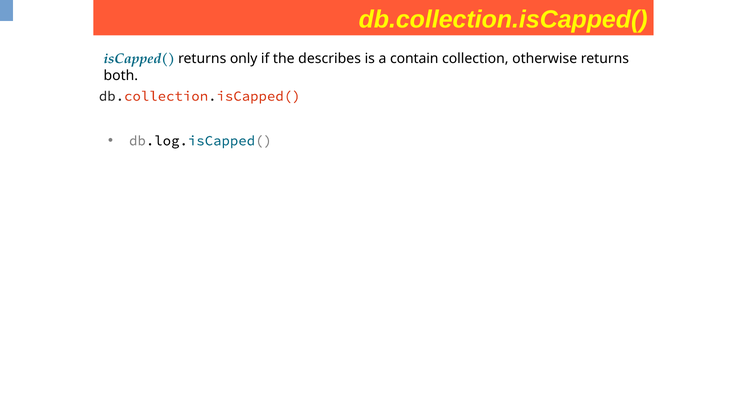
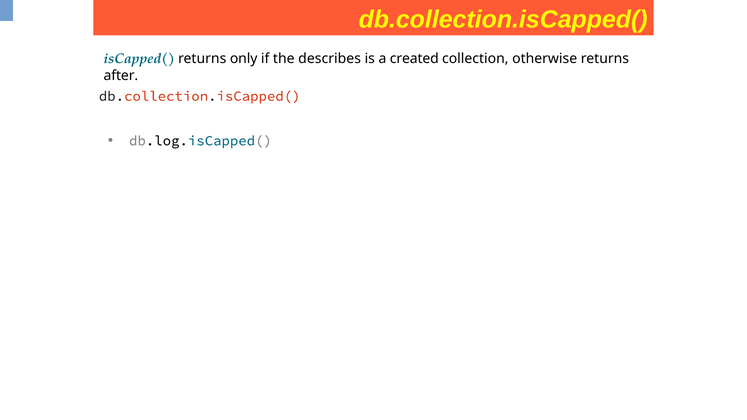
contain: contain -> created (414, 59)
both: both -> after (121, 76)
